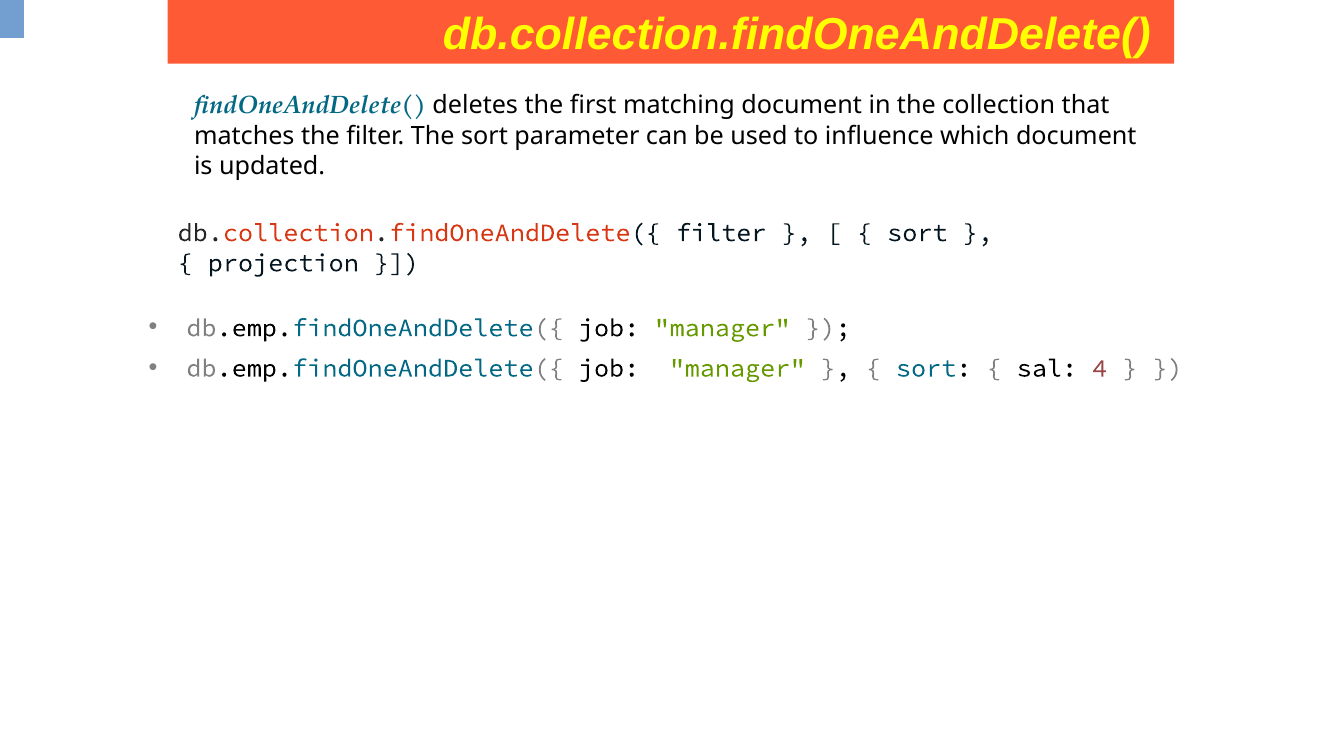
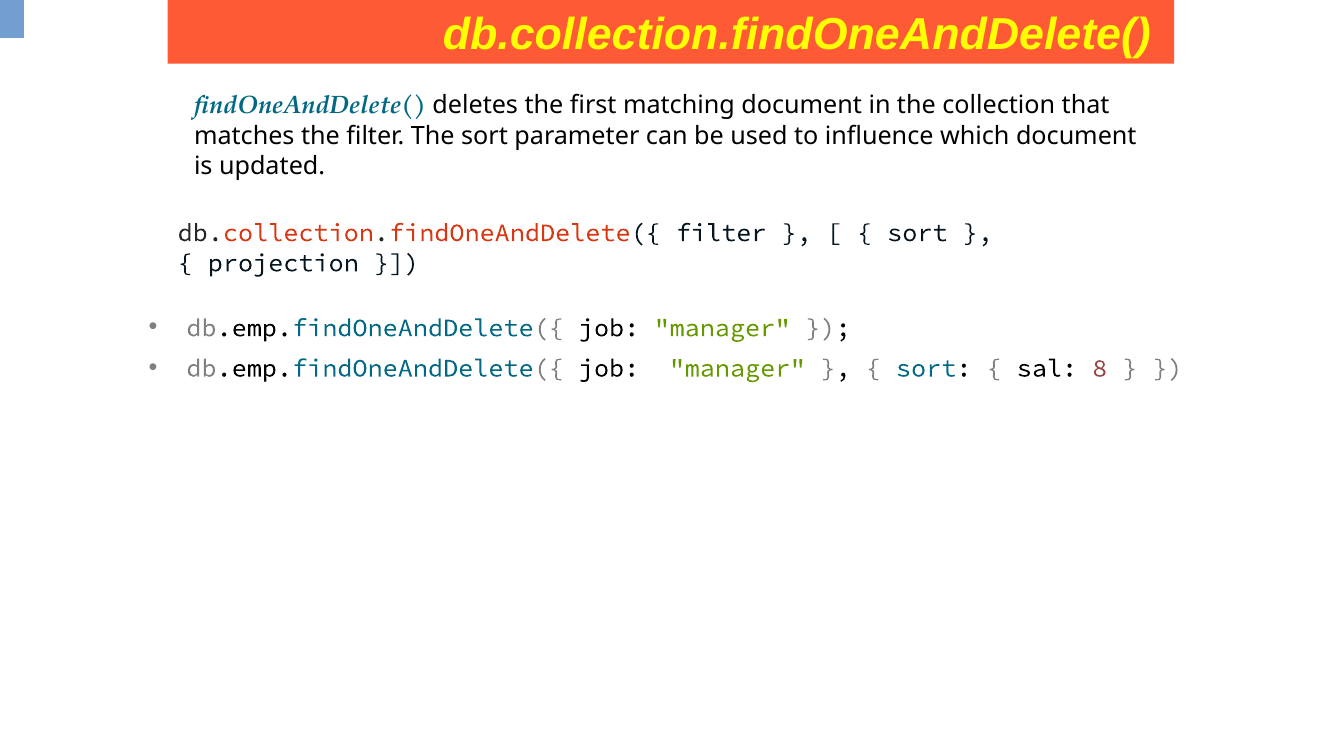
4: 4 -> 8 (1100, 368)
